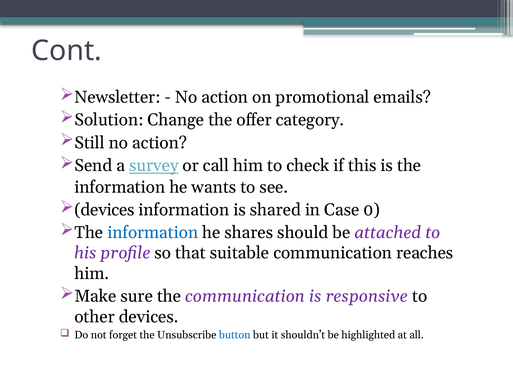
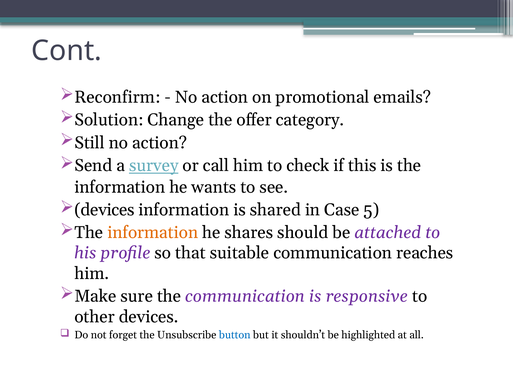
Newsletter: Newsletter -> Reconfirm (117, 97)
0: 0 -> 5 (371, 210)
information colour: blue -> orange (153, 232)
